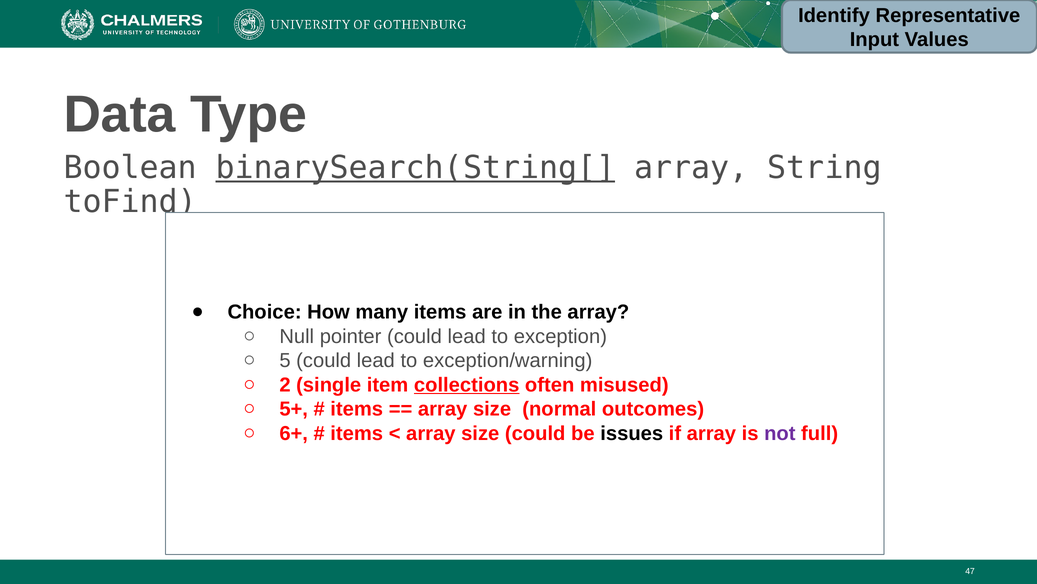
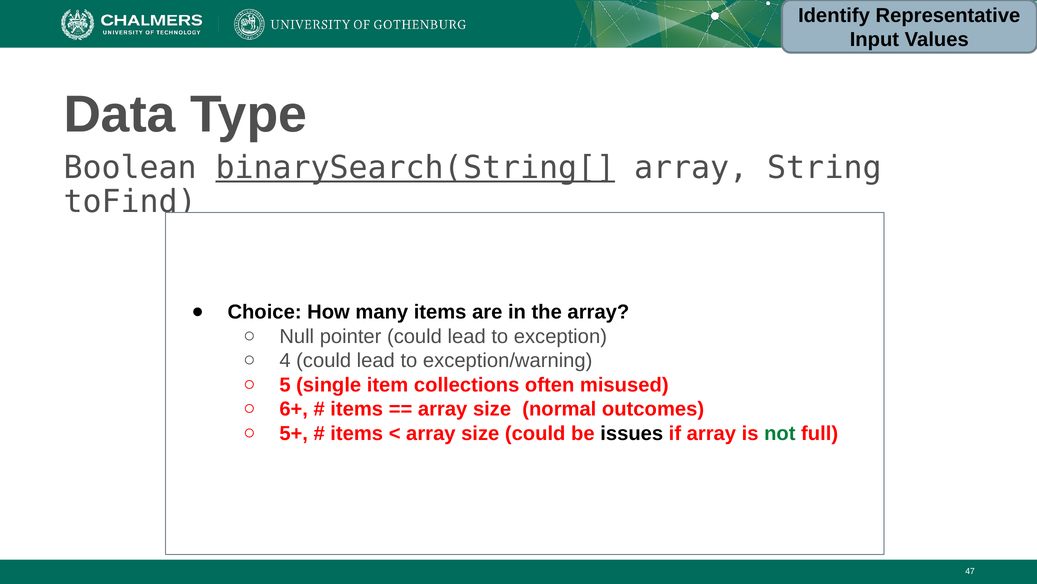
5: 5 -> 4 (285, 360)
2: 2 -> 5 (285, 385)
collections underline: present -> none (467, 385)
5+: 5+ -> 6+ (294, 409)
6+: 6+ -> 5+ (294, 433)
not colour: purple -> green (780, 433)
